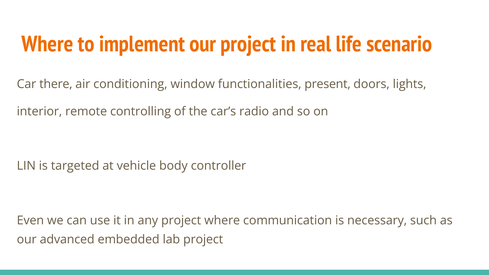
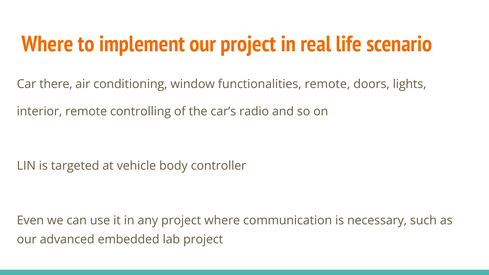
functionalities present: present -> remote (327, 84)
